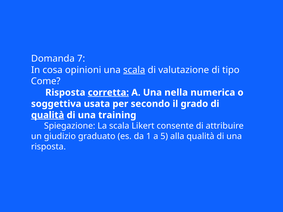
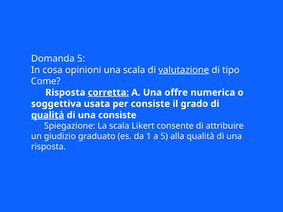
Domanda 7: 7 -> 5 (81, 59)
scala underline: present -> none (134, 70)
valutazione underline: none -> present (184, 70)
nella: nella -> offre (176, 93)
per secondo: secondo -> consiste (150, 104)
una training: training -> consiste (117, 115)
